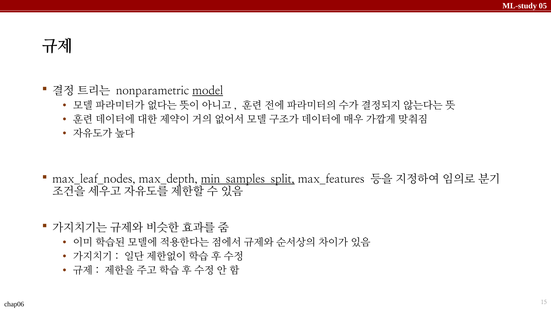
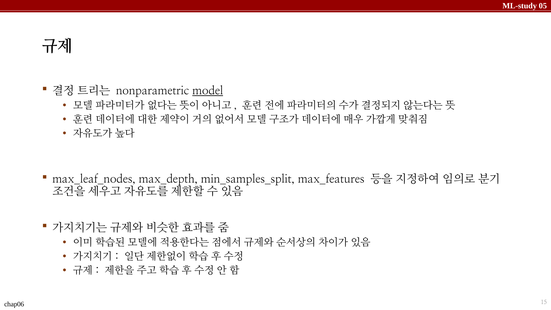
min_samples_split underline: present -> none (248, 179)
